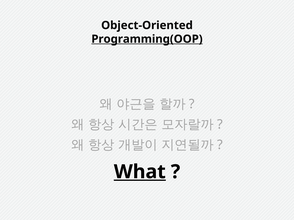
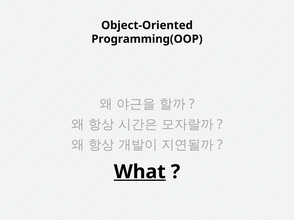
Programming(OOP underline: present -> none (147, 39)
